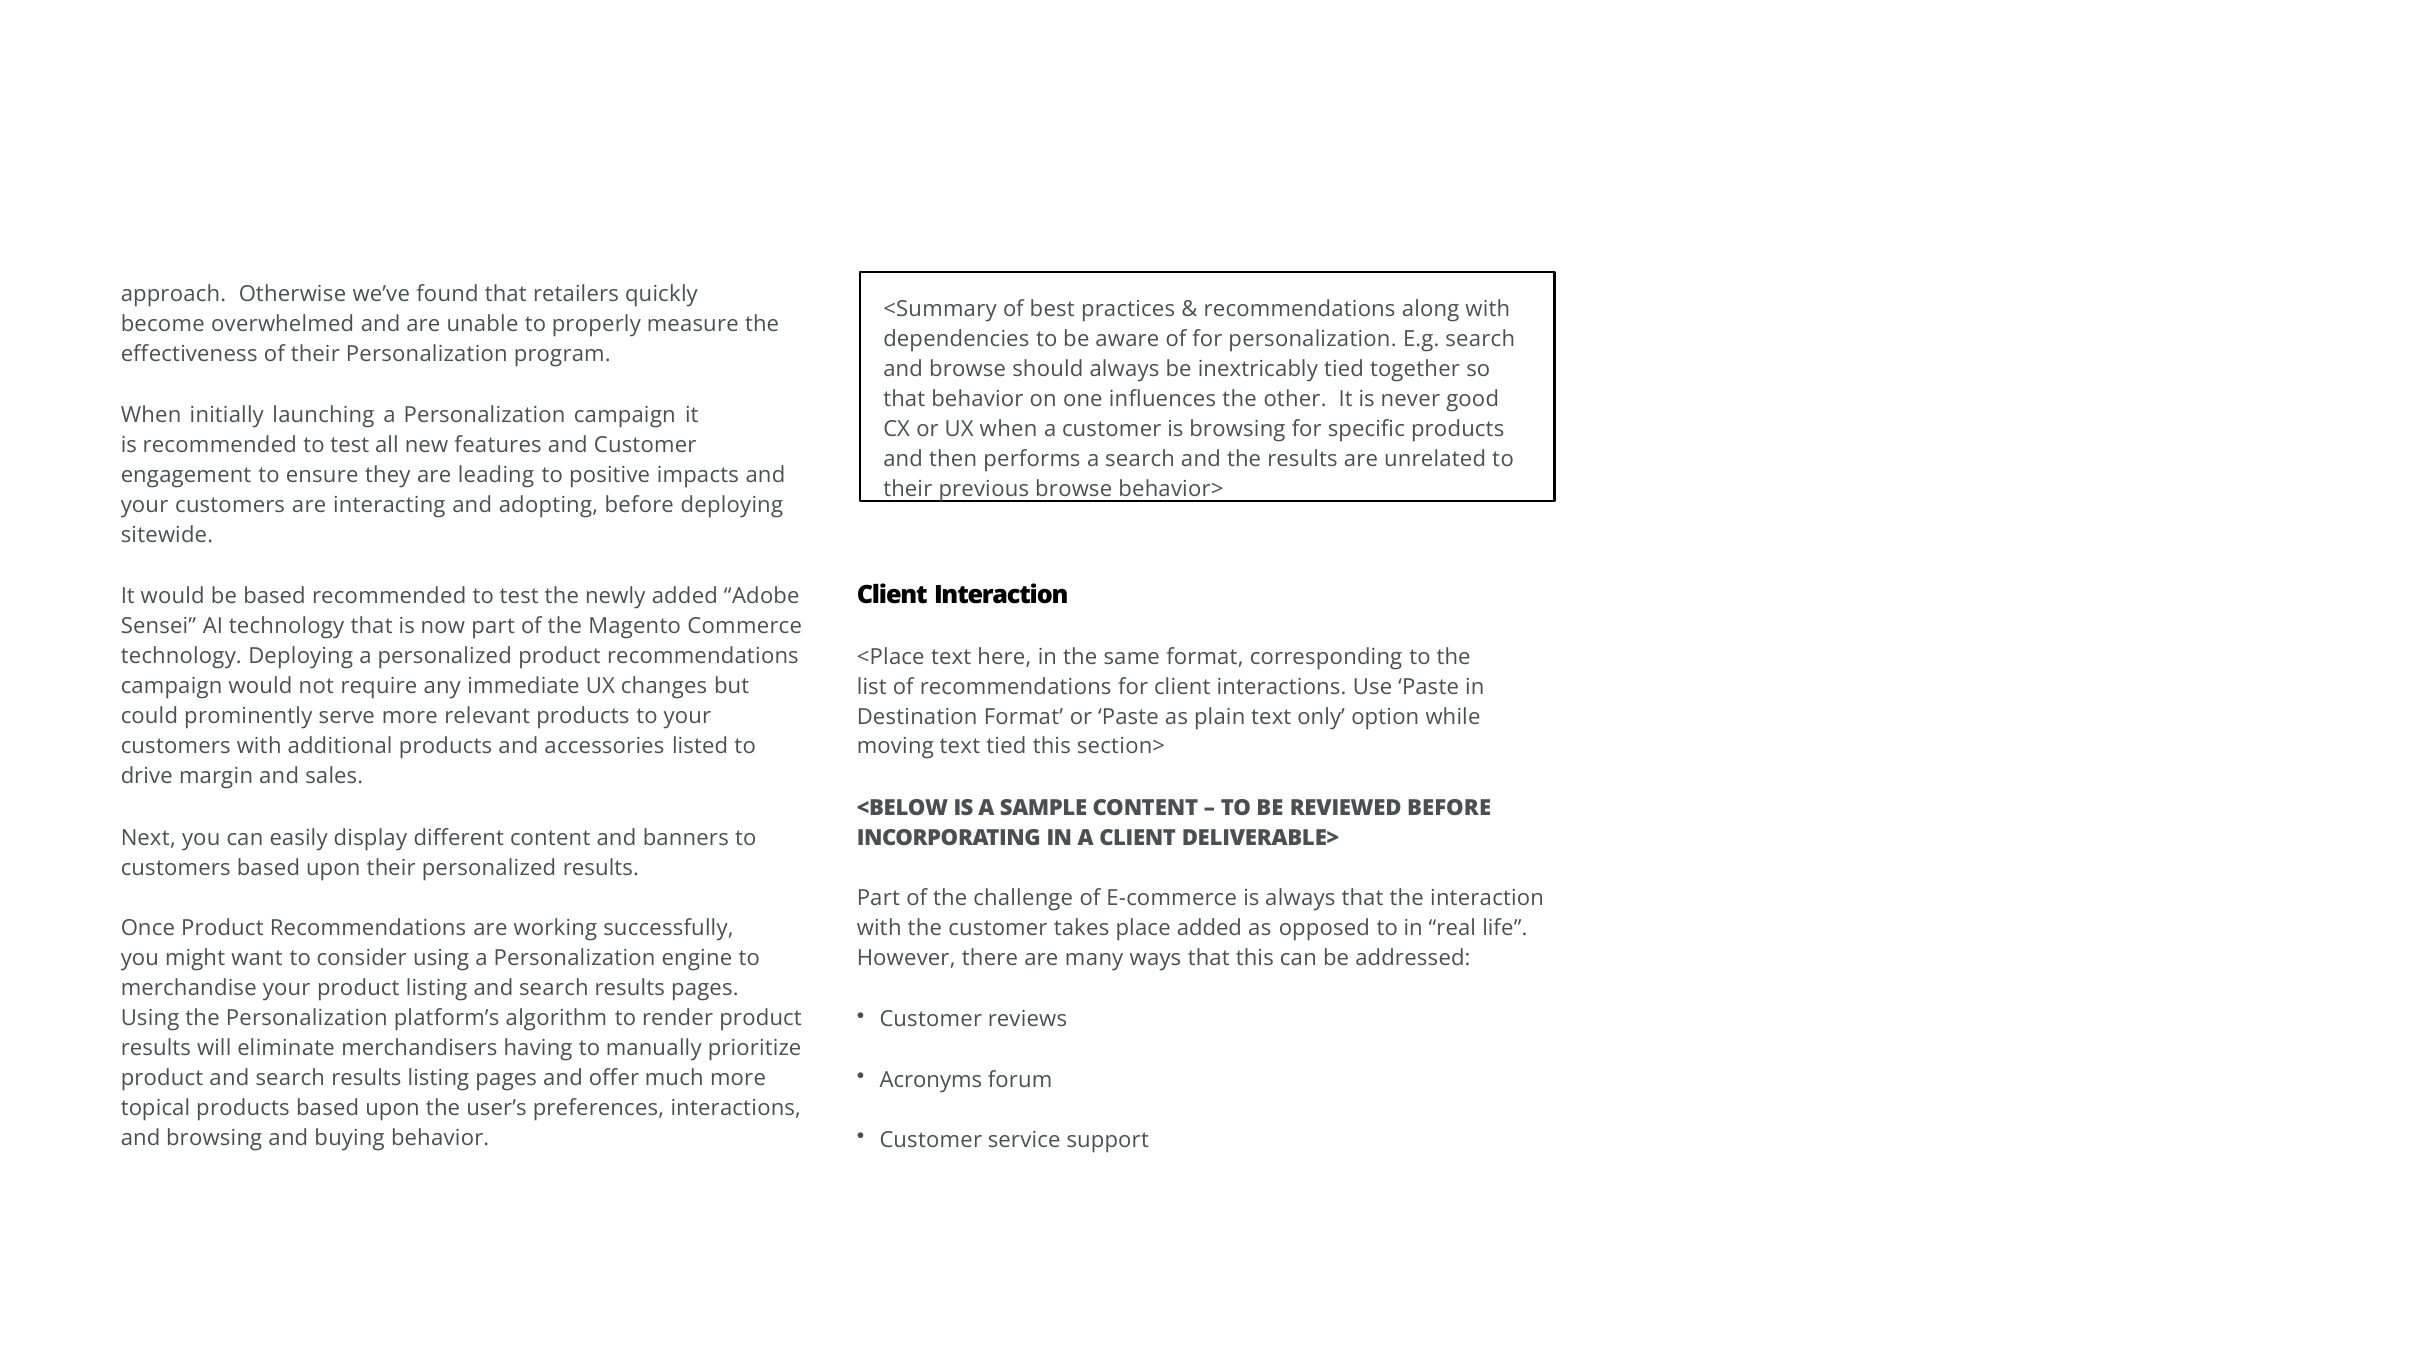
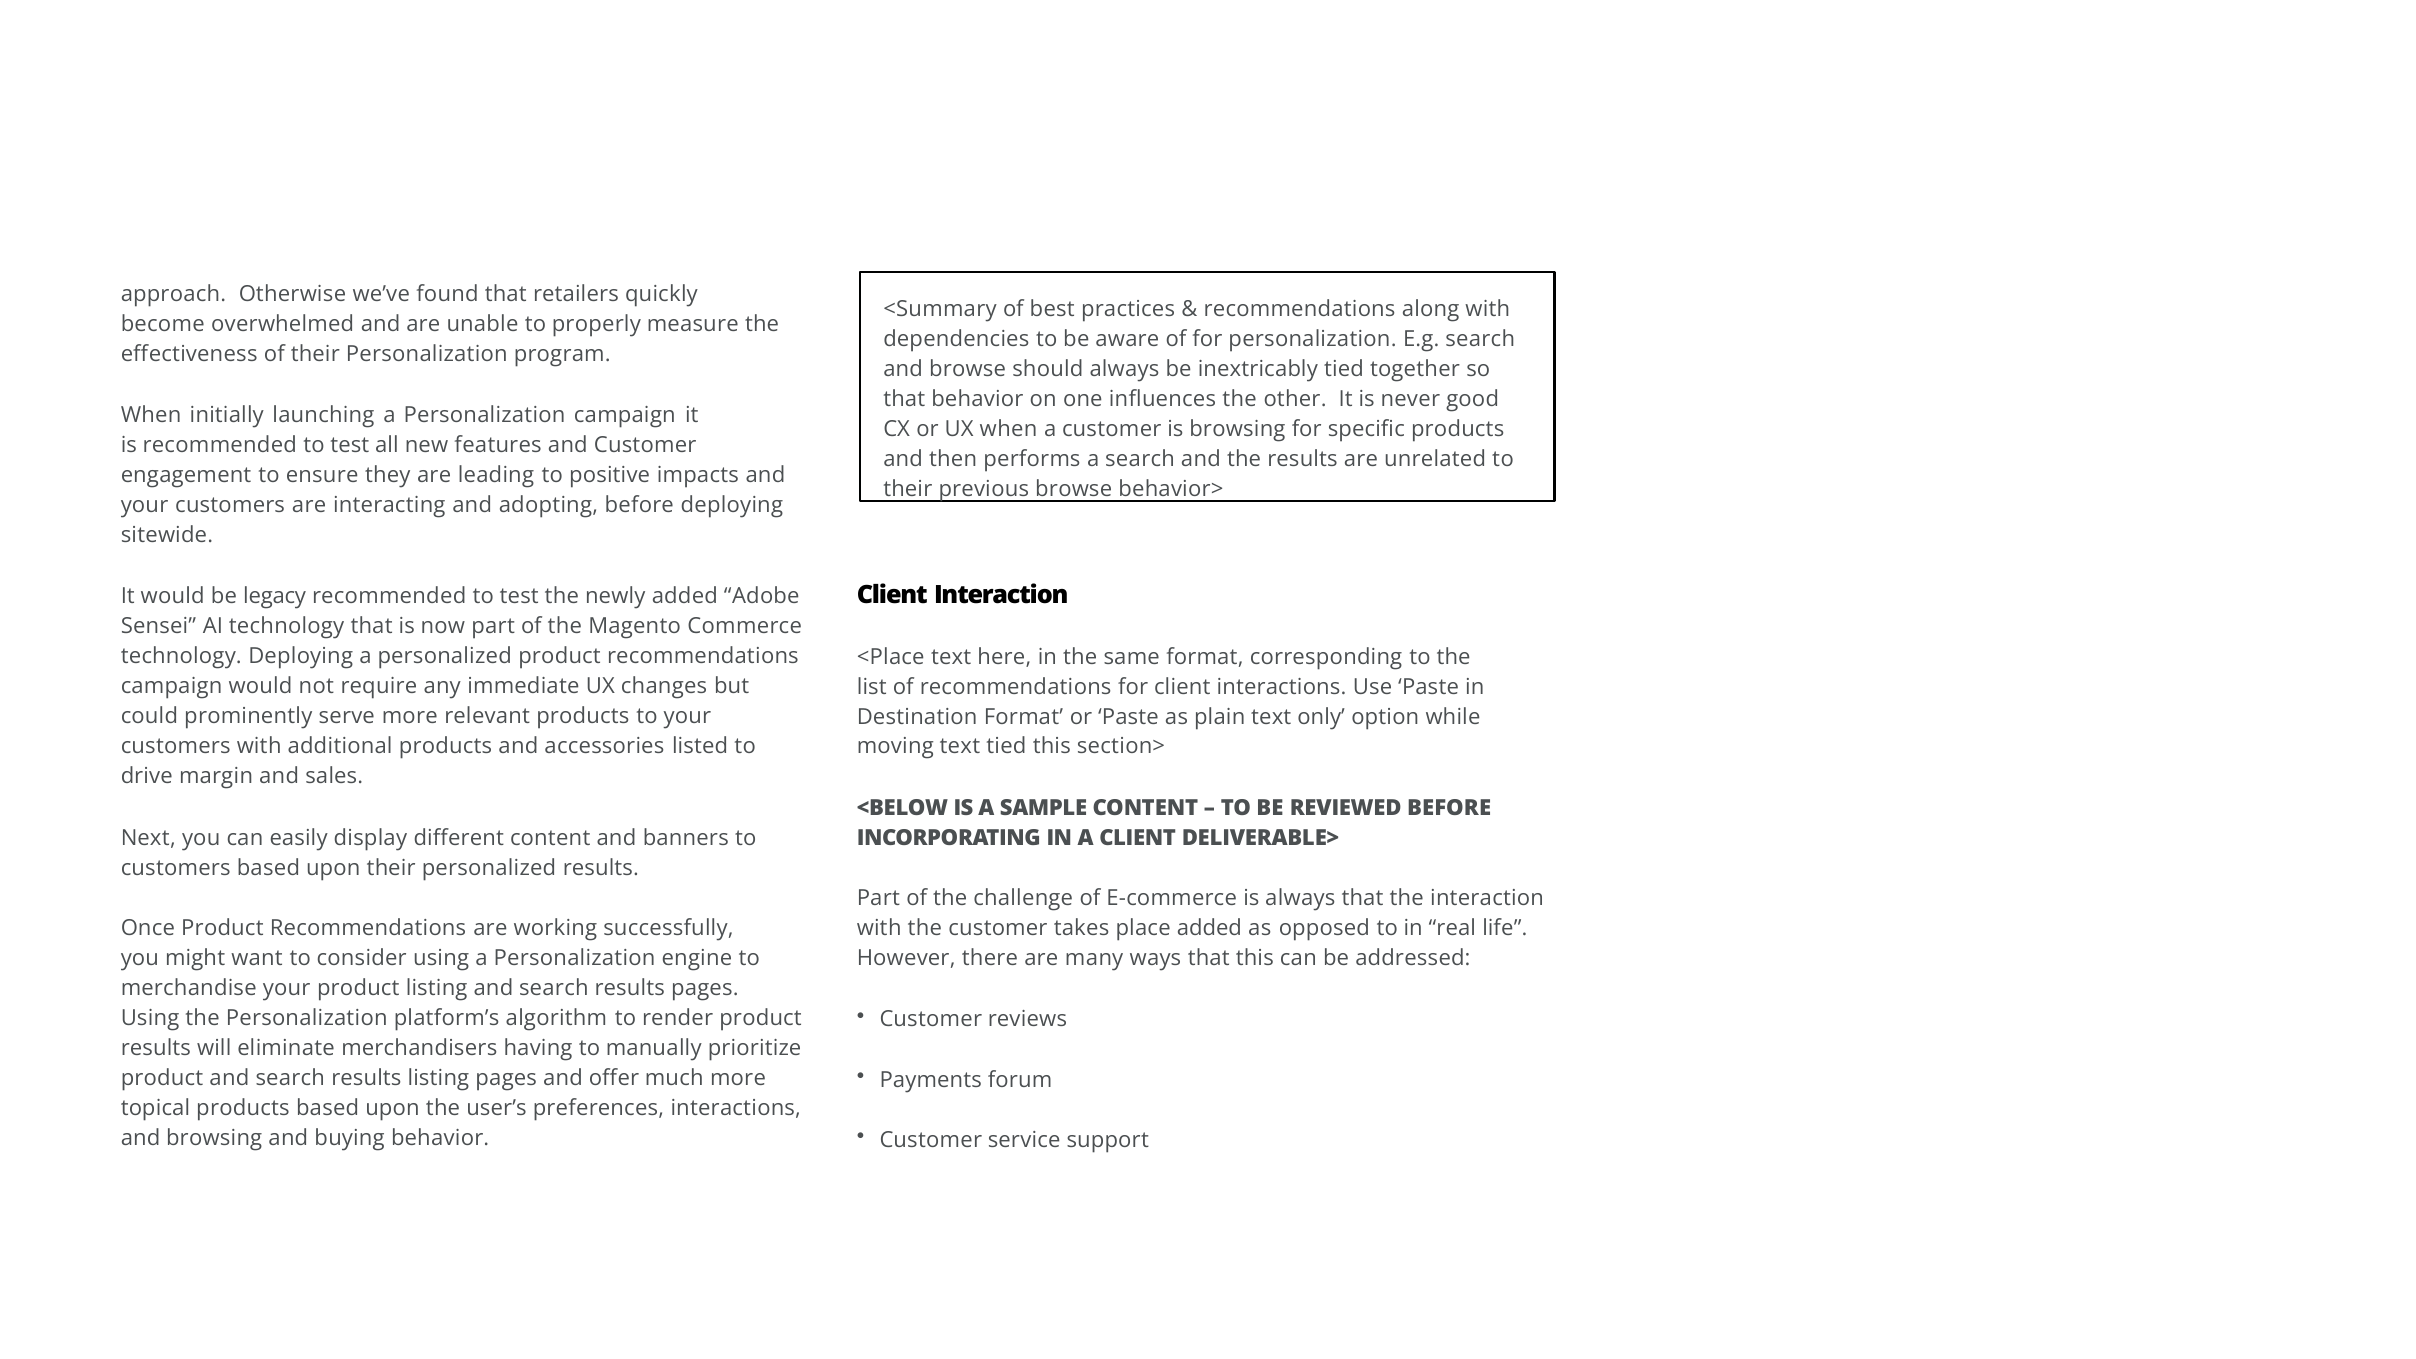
be based: based -> legacy (275, 596)
Acronyms: Acronyms -> Payments (931, 1080)
